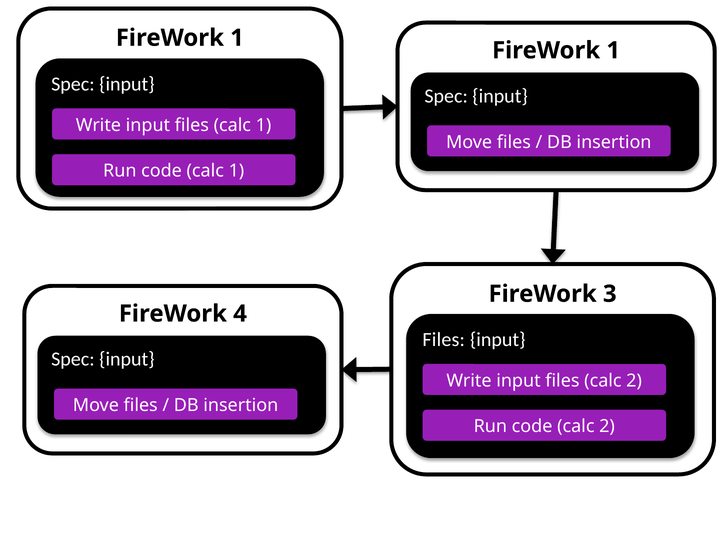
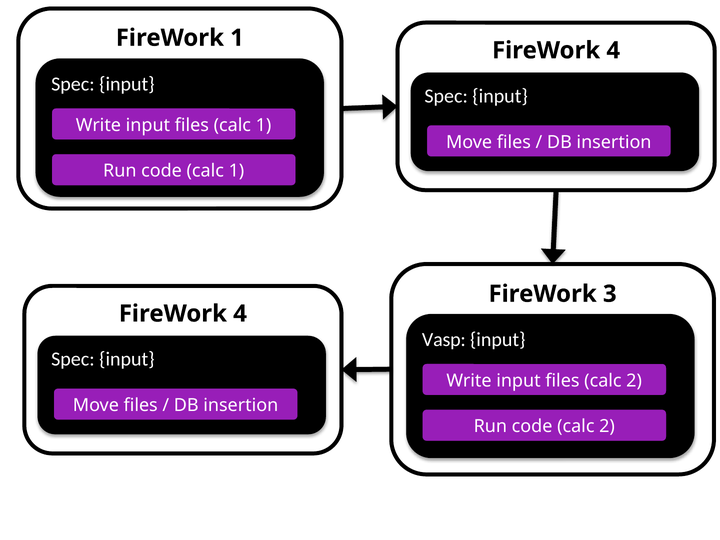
1: 1 -> 4 (613, 50)
Files: Files -> Vasp (444, 340)
